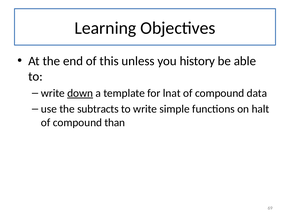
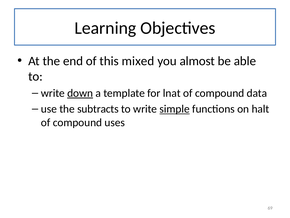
unless: unless -> mixed (138, 61)
history: history -> almost (197, 61)
simple underline: none -> present (175, 109)
than: than -> uses (115, 122)
